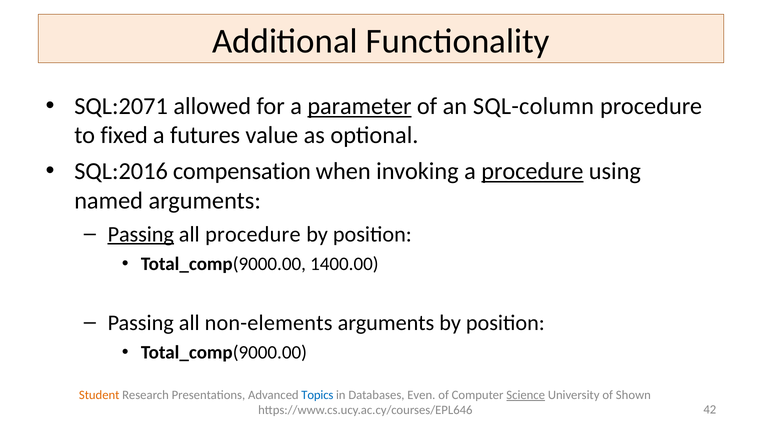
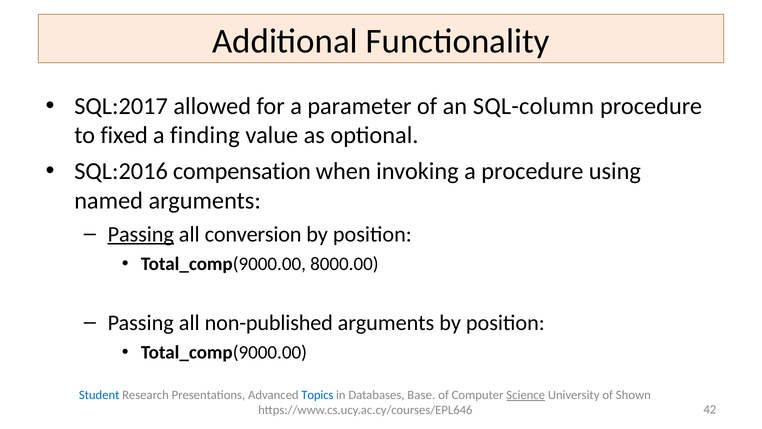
SQL:2071: SQL:2071 -> SQL:2017 (121, 106)
parameter underline: present -> none (359, 106)
futures: futures -> finding (205, 135)
procedure underline: present -> none (532, 171)
all procedure: procedure -> conversion (253, 234)
1400.00: 1400.00 -> 8000.00 (344, 264)
non-elements: non-elements -> non-published (269, 323)
Student colour: orange -> blue (99, 395)
Even: Even -> Base (421, 395)
